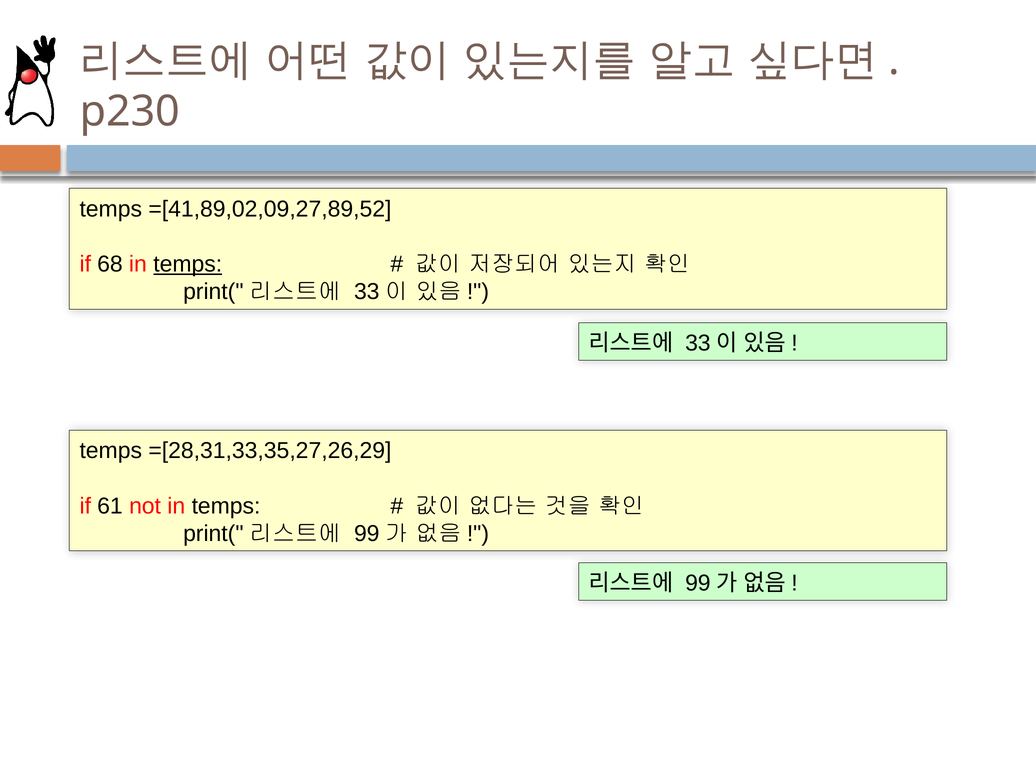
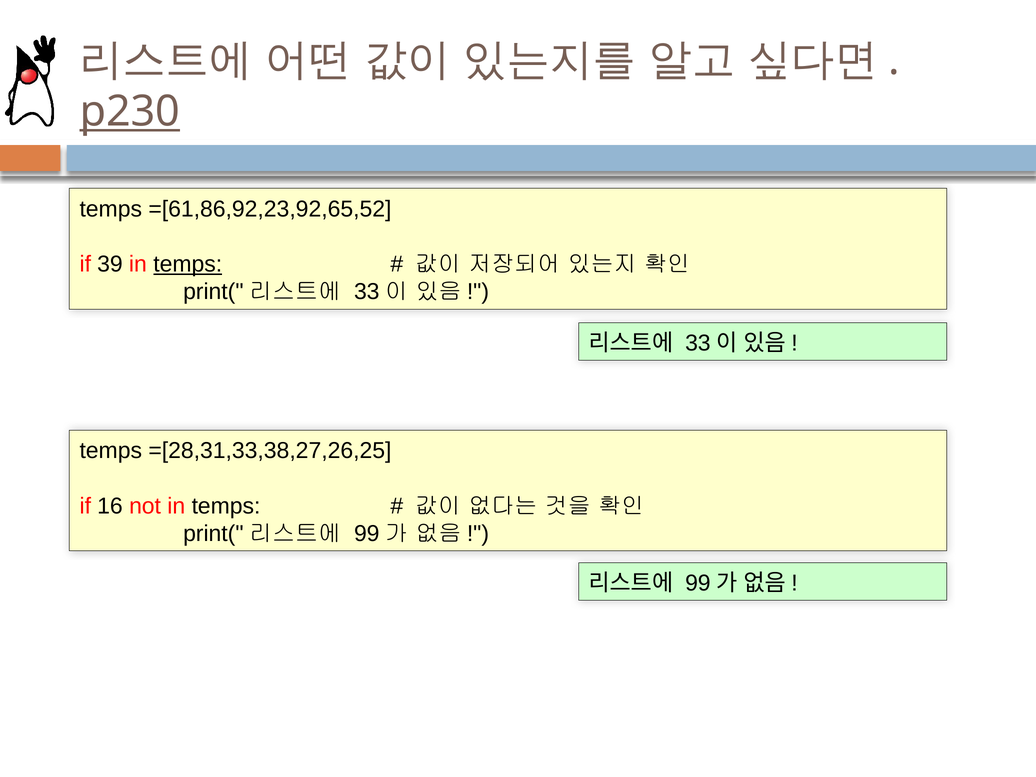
p230 underline: none -> present (130, 112)
=[41,89,02,09,27,89,52: =[41,89,02,09,27,89,52 -> =[61,86,92,23,92,65,52 (270, 209)
68: 68 -> 39 (110, 264)
=[28,31,33,35,27,26,29: =[28,31,33,35,27,26,29 -> =[28,31,33,38,27,26,25 (270, 451)
61: 61 -> 16 (110, 506)
